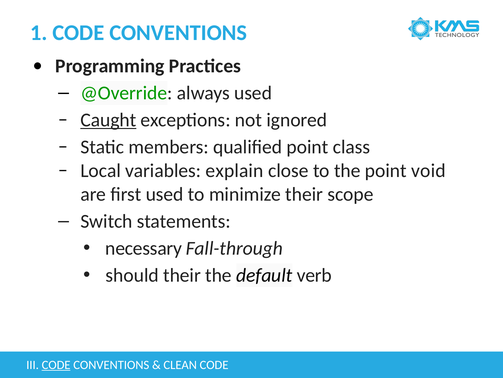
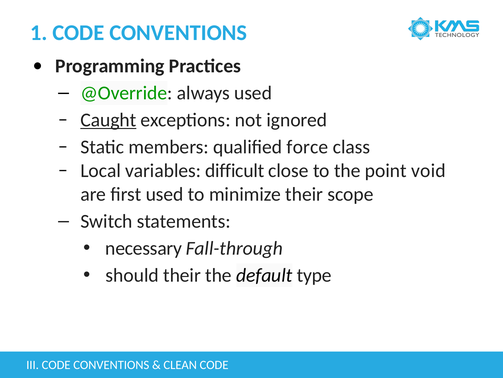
qualified point: point -> force (307, 147)
explain: explain -> difficult (235, 170)
verb: verb -> type (314, 275)
CODE underline: present -> none (56, 364)
